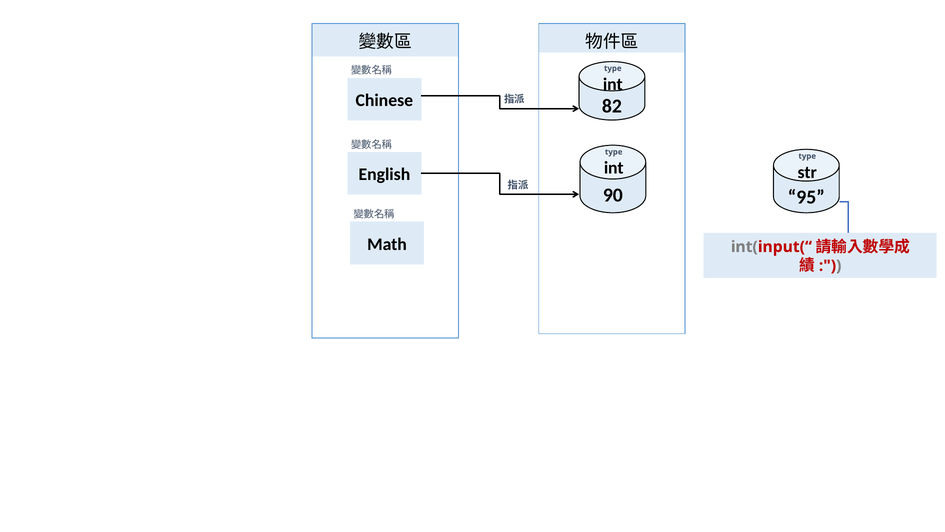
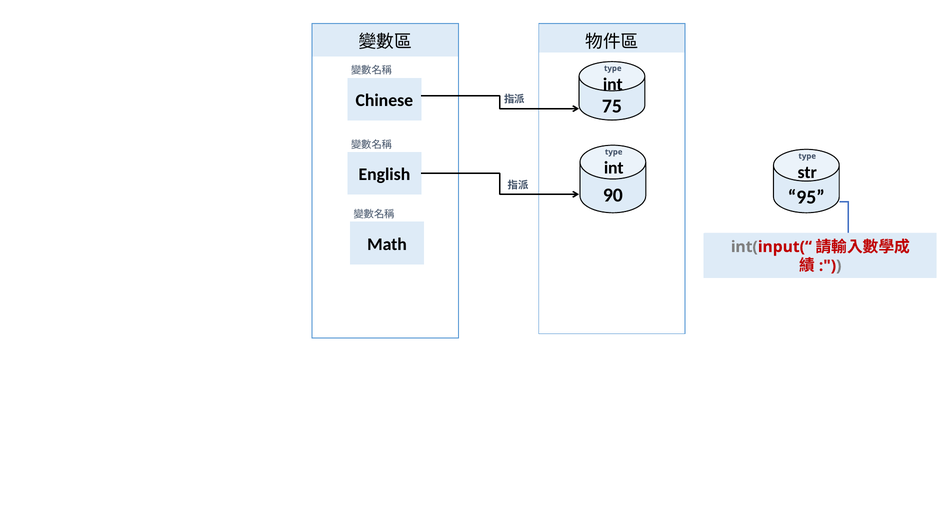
82: 82 -> 75 (612, 106)
